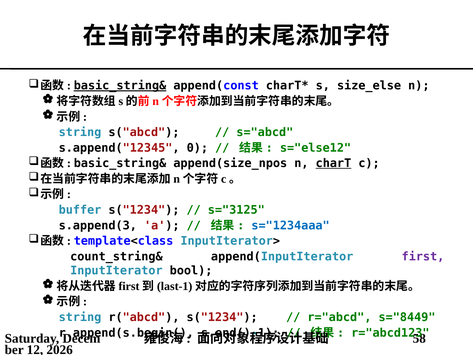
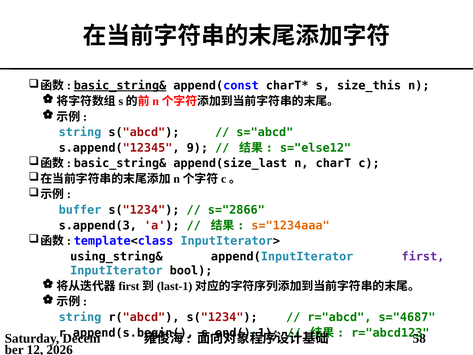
size_else: size_else -> size_this (369, 86)
0: 0 -> 9 (197, 148)
append(size_npos: append(size_npos -> append(size_last (230, 163)
charT underline: present -> none (333, 163)
s="3125: s="3125 -> s="2866 (236, 210)
s="1234aaa colour: blue -> orange (291, 225)
count_string&: count_string& -> using_string& (116, 256)
s="8449: s="8449 -> s="4687 (407, 317)
